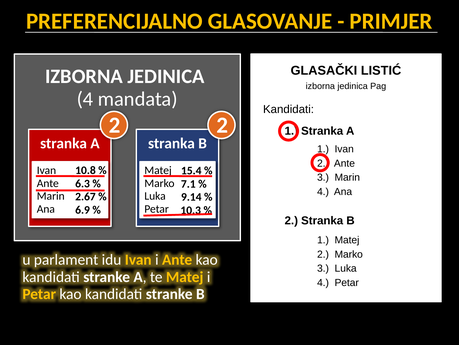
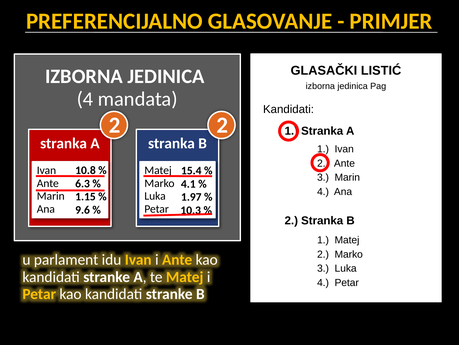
7.1: 7.1 -> 4.1 (188, 184)
2.67: 2.67 -> 1.15 (85, 196)
9.14: 9.14 -> 1.97 (191, 197)
6.9: 6.9 -> 9.6 (83, 210)
